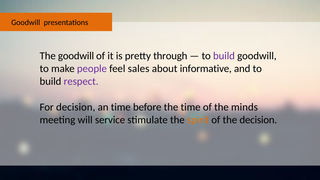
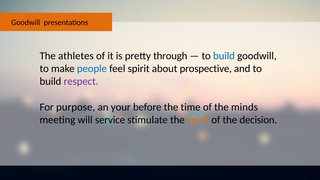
The goodwill: goodwill -> athletes (76, 56)
build colour: purple -> blue (224, 56)
people colour: purple -> blue (92, 69)
feel sales: sales -> spirit (139, 69)
informative: informative -> prospective (206, 69)
For decision: decision -> purpose (76, 107)
an time: time -> your (121, 107)
